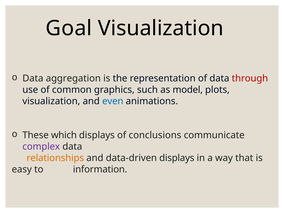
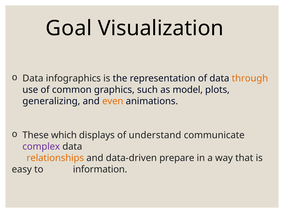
aggregation: aggregation -> infographics (73, 78)
through colour: red -> orange (250, 78)
visualization: visualization -> generalizing (51, 101)
even colour: blue -> orange (113, 101)
conclusions: conclusions -> understand (155, 135)
data-driven displays: displays -> prepare (177, 158)
